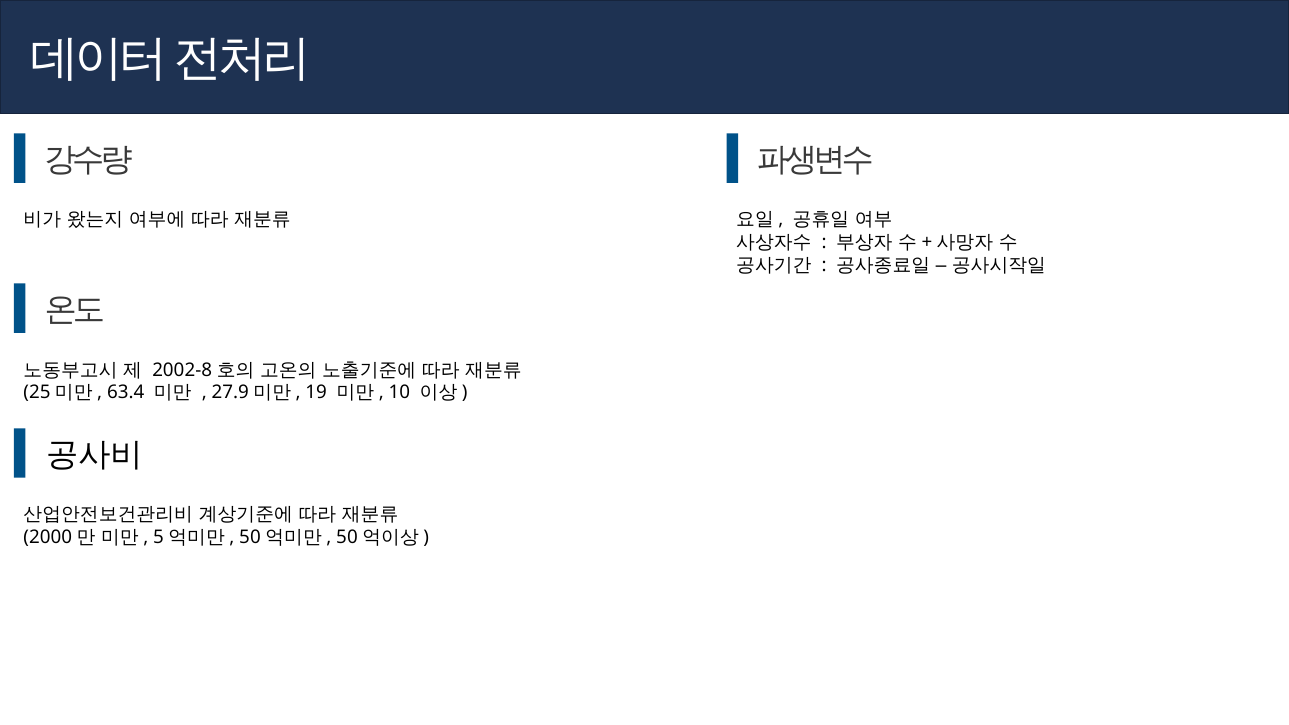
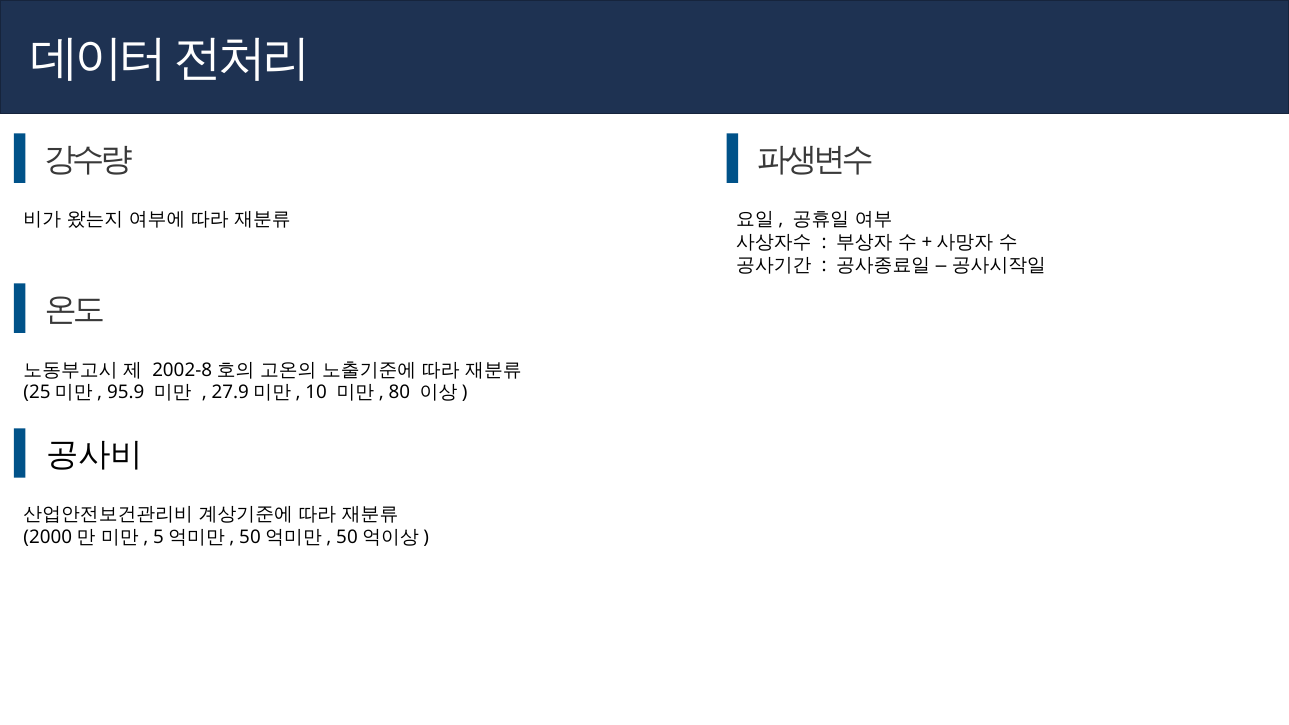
63.4: 63.4 -> 95.9 (126, 392)
19: 19 -> 10 (316, 392)
10: 10 -> 80 (399, 392)
